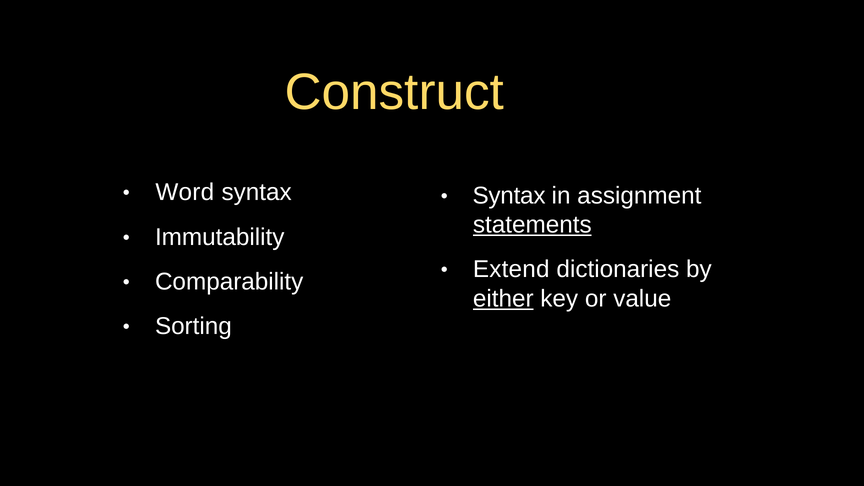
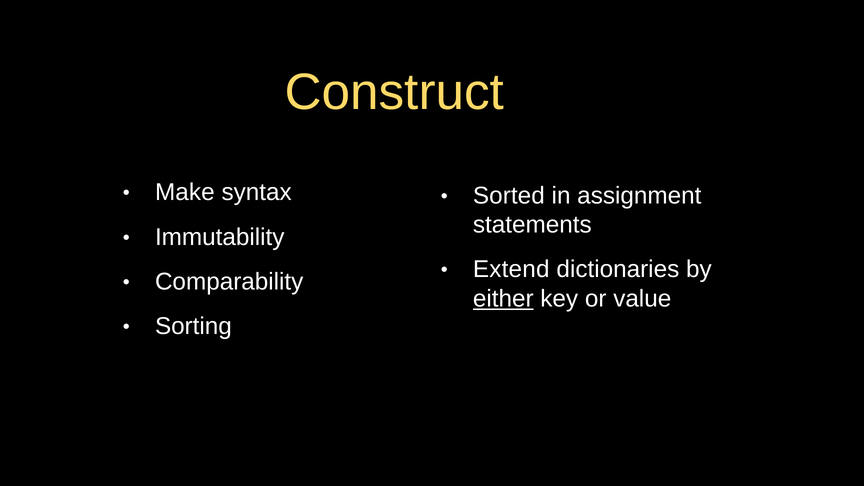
Word: Word -> Make (185, 192)
Syntax: Syntax -> Sorted (509, 196)
statements underline: present -> none (532, 225)
